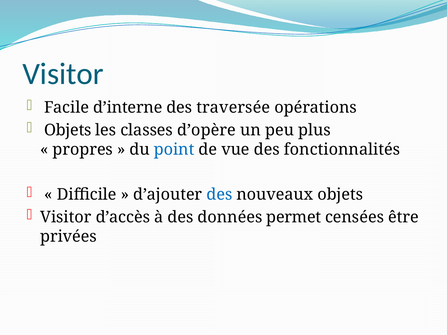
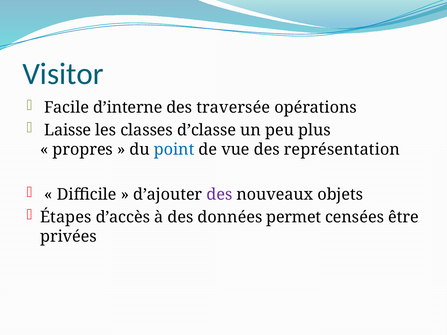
Objets: Objets -> Laisse (68, 130)
d’opère: d’opère -> d’classe (207, 130)
fonctionnalités: fonctionnalités -> représentation (342, 150)
des colour: blue -> purple (219, 195)
Visitor: Visitor -> Étapes (66, 217)
